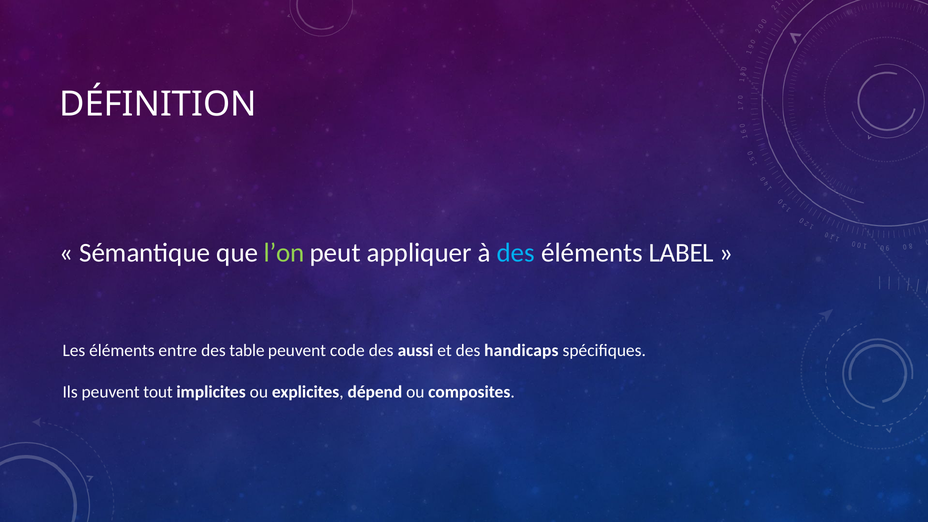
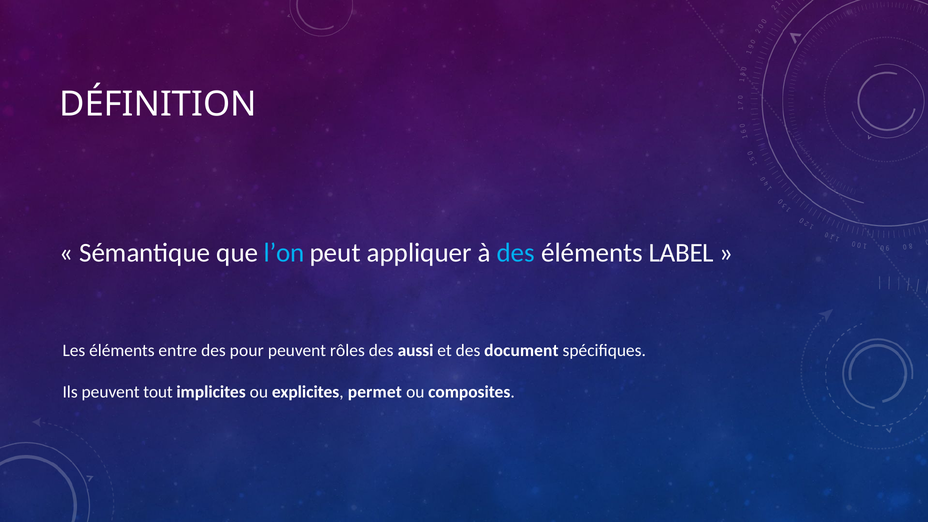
l’on colour: light green -> light blue (284, 253)
table: table -> pour (247, 350)
code: code -> rôles (347, 350)
handicaps: handicaps -> document (521, 350)
dépend: dépend -> permet (375, 392)
